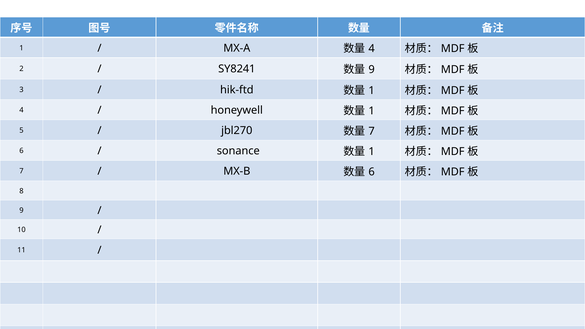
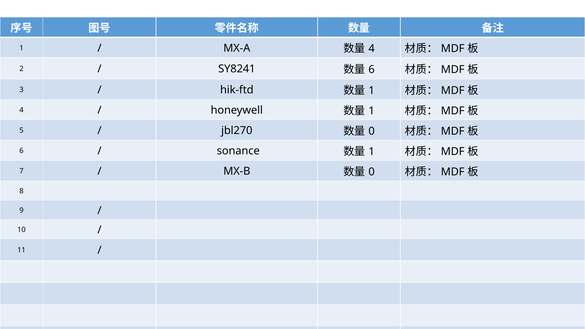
9: 9 -> 6 (372, 70)
7: 7 -> 0 (372, 131)
6: 6 -> 0 (372, 172)
